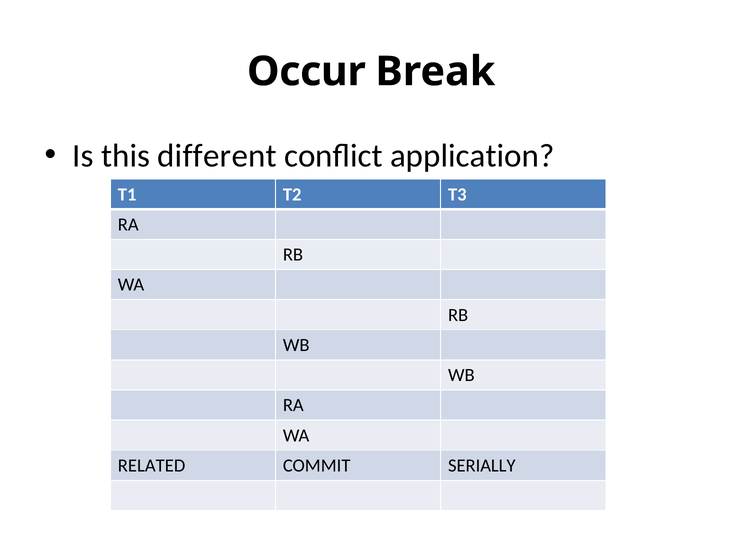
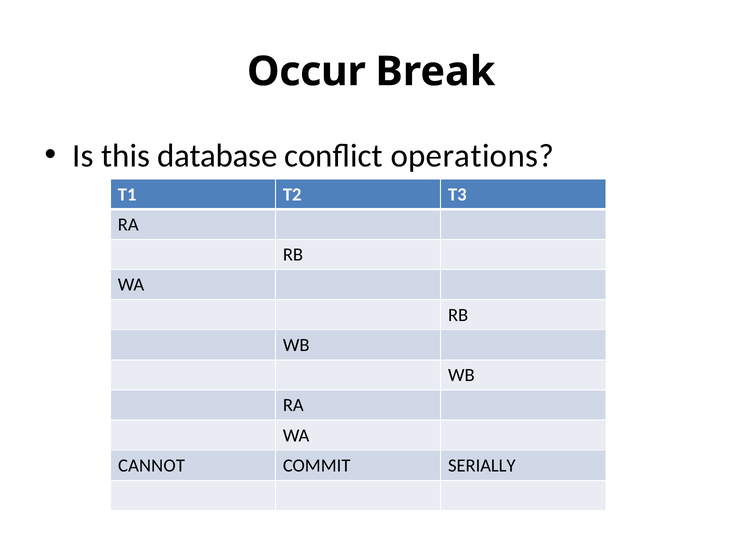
different: different -> database (217, 156)
application: application -> operations (472, 156)
RELATED: RELATED -> CANNOT (152, 466)
